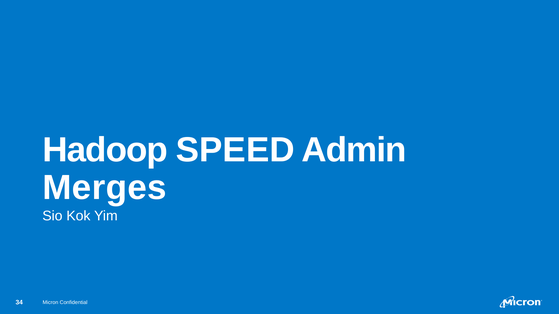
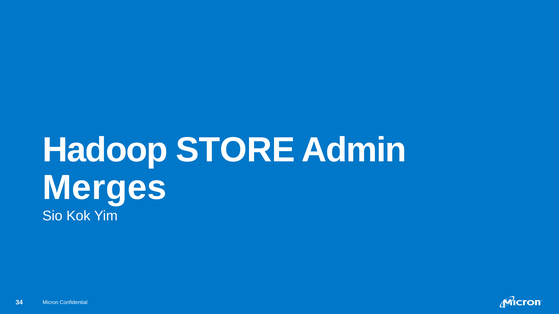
SPEED: SPEED -> STORE (235, 150)
